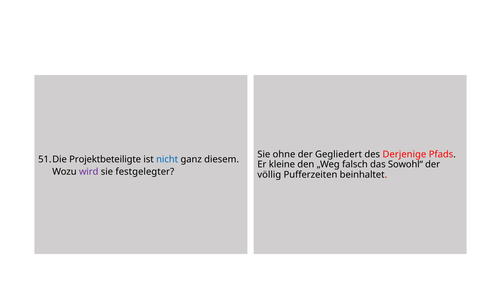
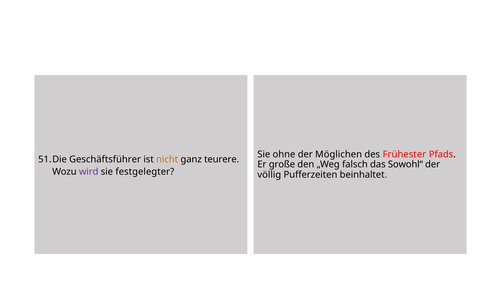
Gegliedert: Gegliedert -> Möglichen (339, 154)
Derjenige: Derjenige -> Frühester (404, 154)
Projektbeteiligte: Projektbeteiligte -> Geschäftsführer (105, 159)
nicht colour: blue -> orange (167, 159)
diesem: diesem -> teurere (222, 159)
kleine: kleine -> große (282, 164)
